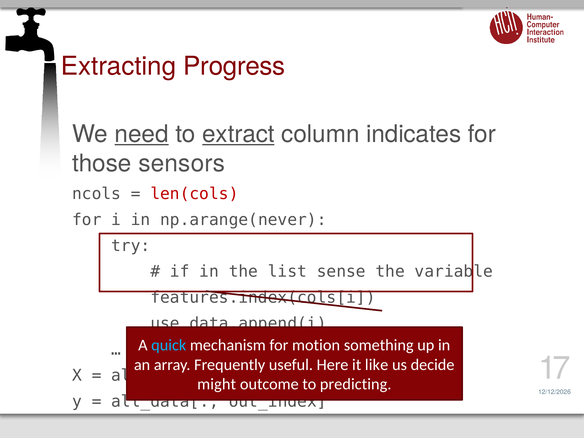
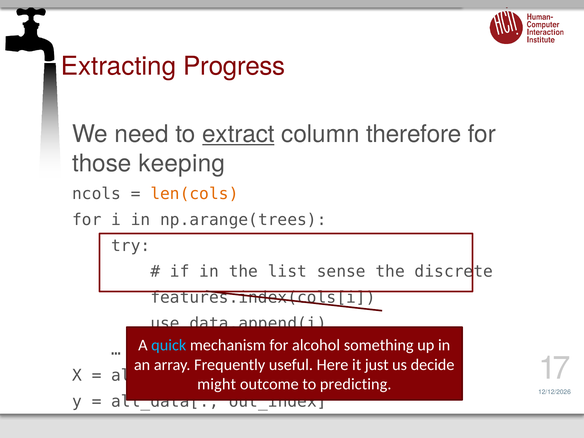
need underline: present -> none (142, 134)
indicates: indicates -> therefore (414, 134)
sensors: sensors -> keeping (182, 163)
len(cols colour: red -> orange (194, 194)
np.arange(never: np.arange(never -> np.arange(trees (243, 220)
variable: variable -> discrete (454, 272)
motion: motion -> alcohol (316, 345)
like: like -> just (377, 365)
